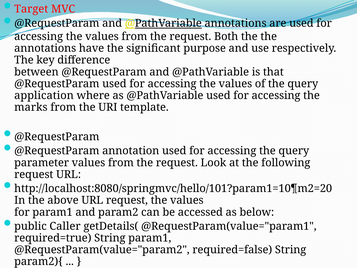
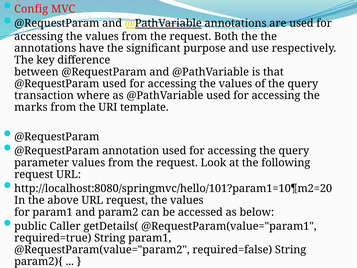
Target: Target -> Config (31, 9)
application: application -> transaction (44, 95)
